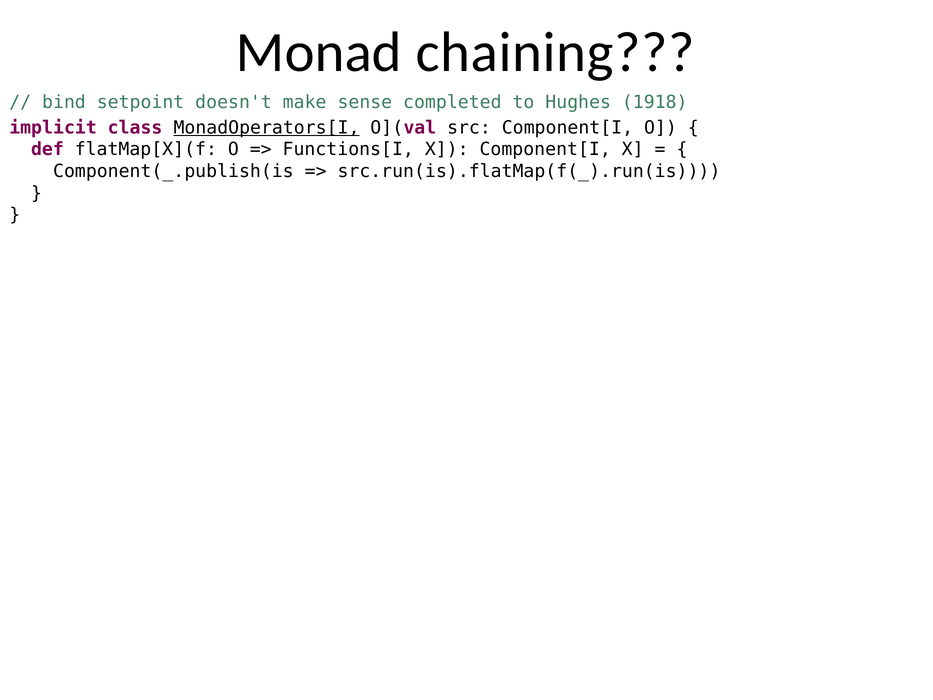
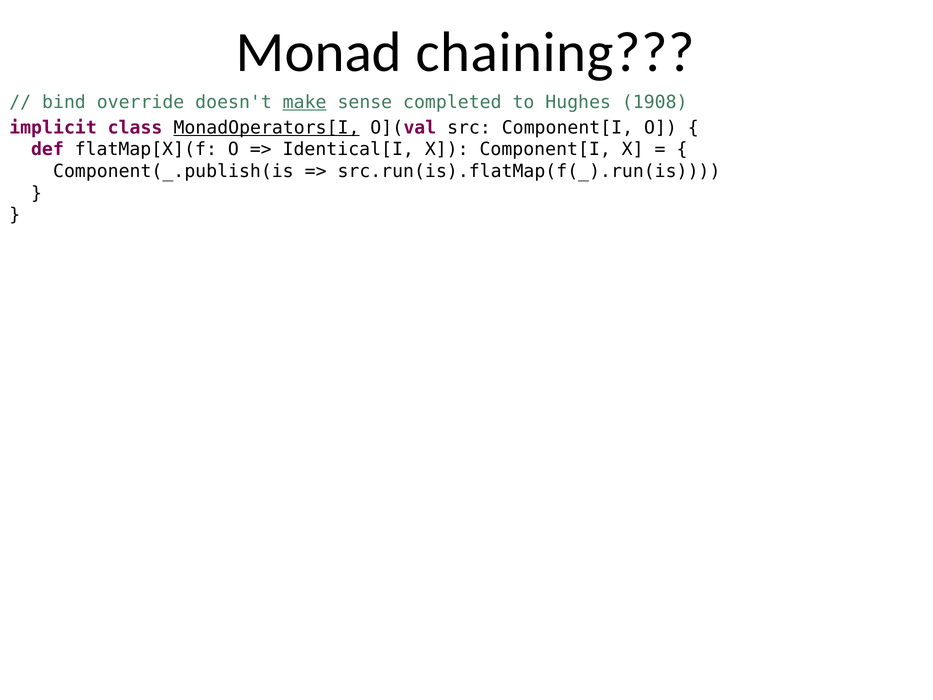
setpoint: setpoint -> override (141, 102)
make underline: none -> present (305, 102)
1918: 1918 -> 1908 (655, 102)
Functions[I: Functions[I -> Identical[I (348, 149)
